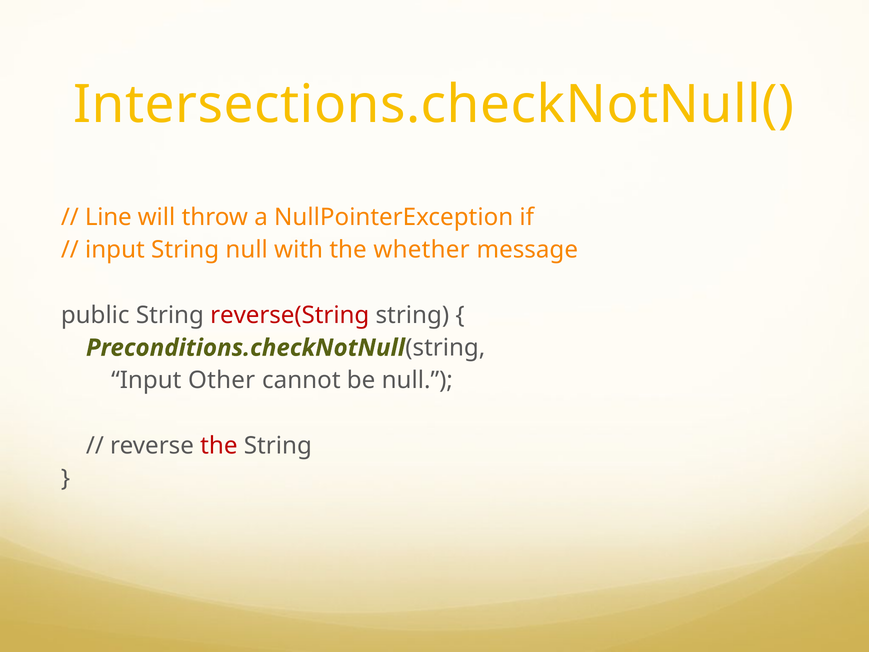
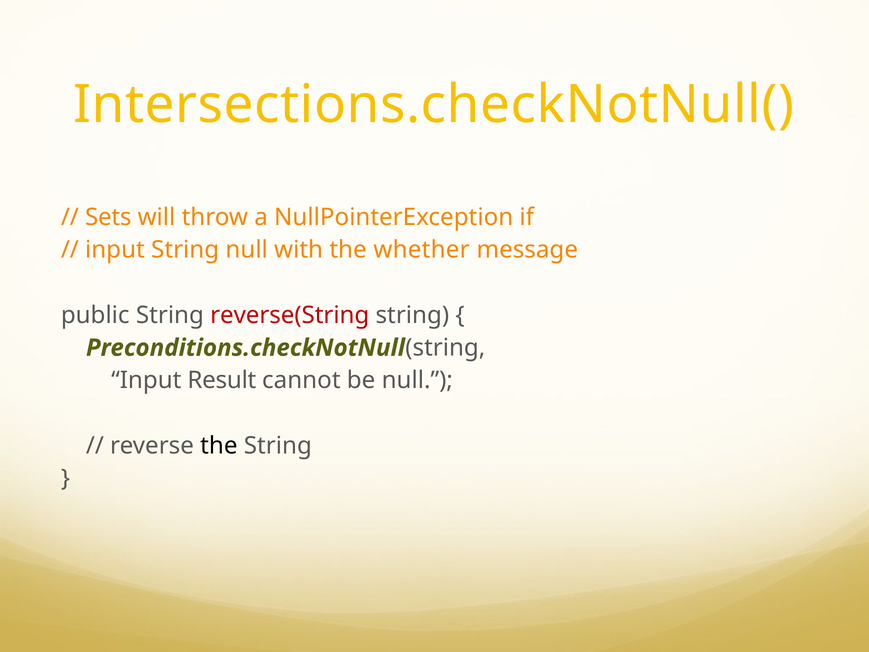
Line: Line -> Sets (108, 217)
Other: Other -> Result (222, 380)
the colour: red -> black (219, 446)
